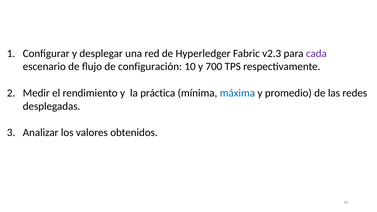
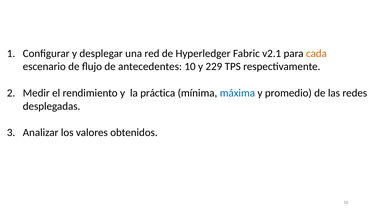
v2.3: v2.3 -> v2.1 (272, 53)
cada colour: purple -> orange (316, 53)
configuración: configuración -> antecedentes (150, 67)
700: 700 -> 229 (214, 67)
